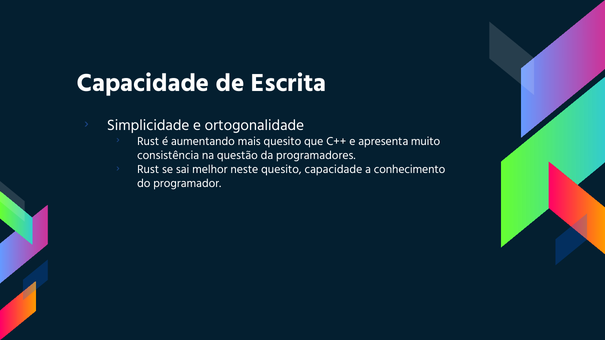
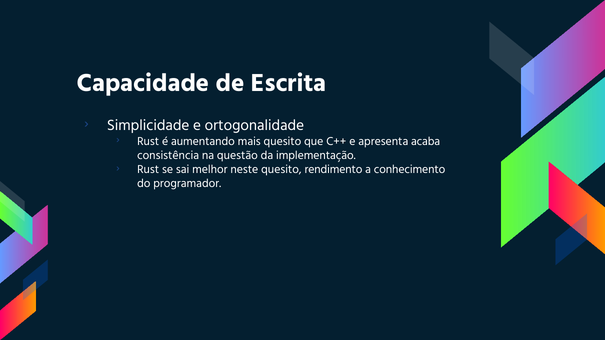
muito: muito -> acaba (426, 141)
programadores: programadores -> implementação (316, 155)
quesito capacidade: capacidade -> rendimento (333, 170)
